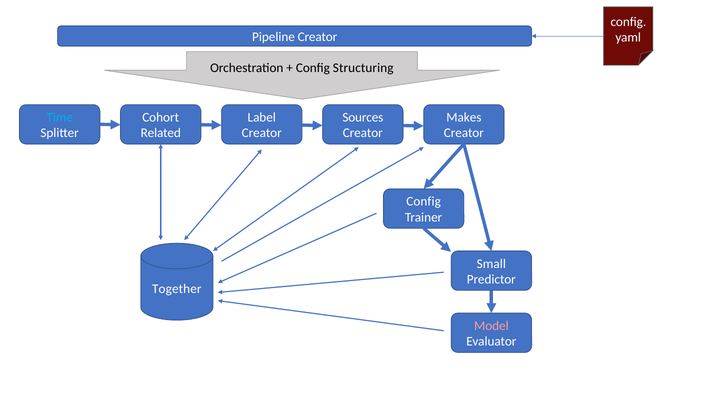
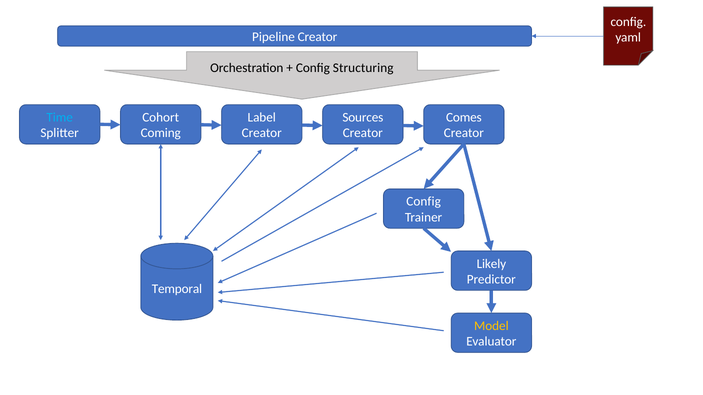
Makes: Makes -> Comes (464, 117)
Related: Related -> Coming (161, 133)
Small: Small -> Likely (491, 264)
Together: Together -> Temporal (177, 289)
Model colour: pink -> yellow (491, 326)
